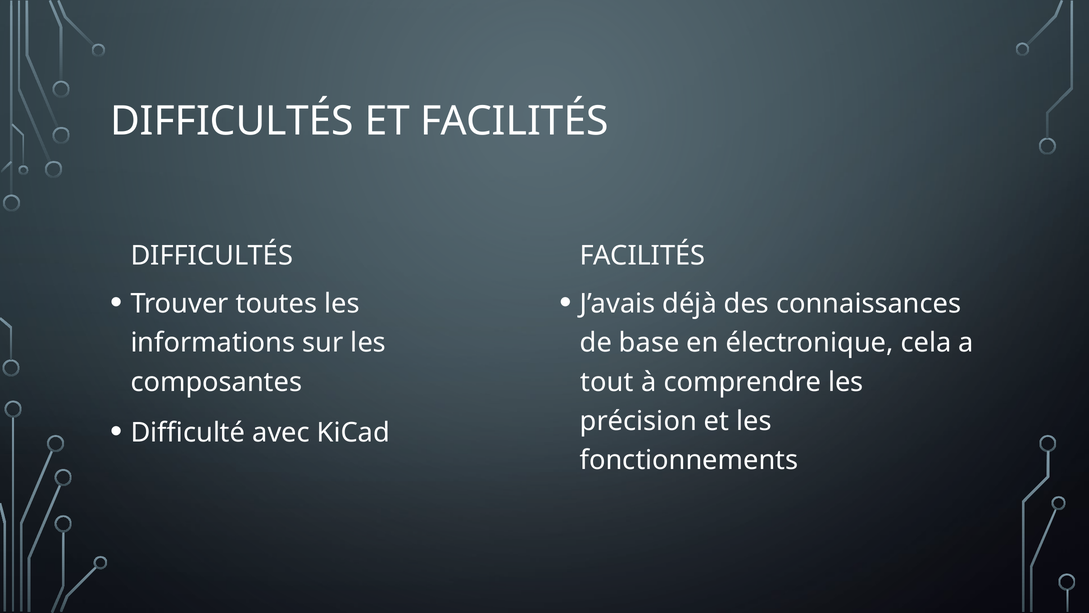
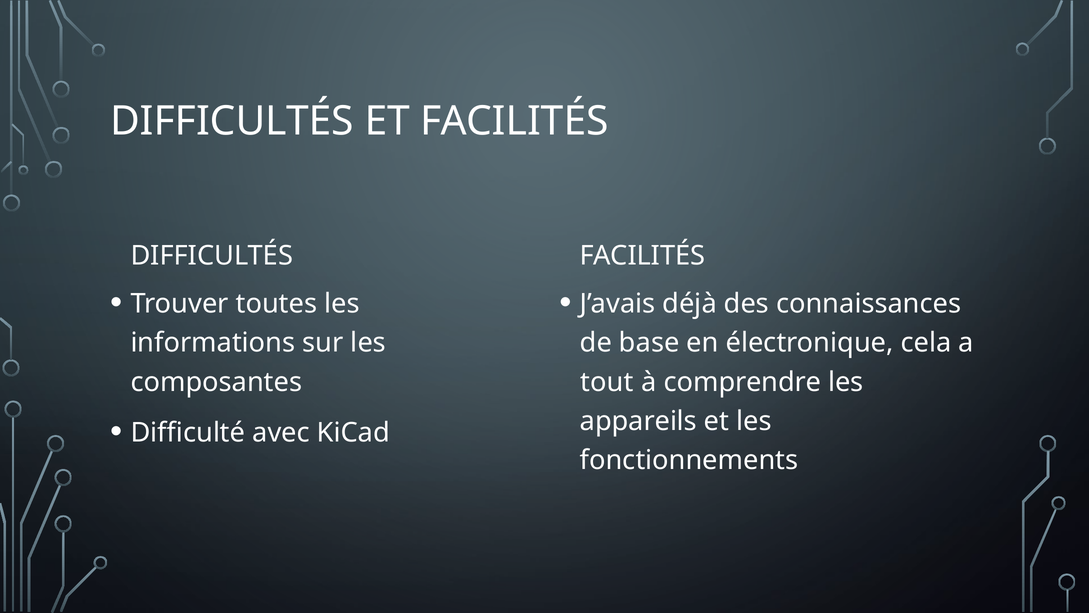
précision: précision -> appareils (638, 421)
